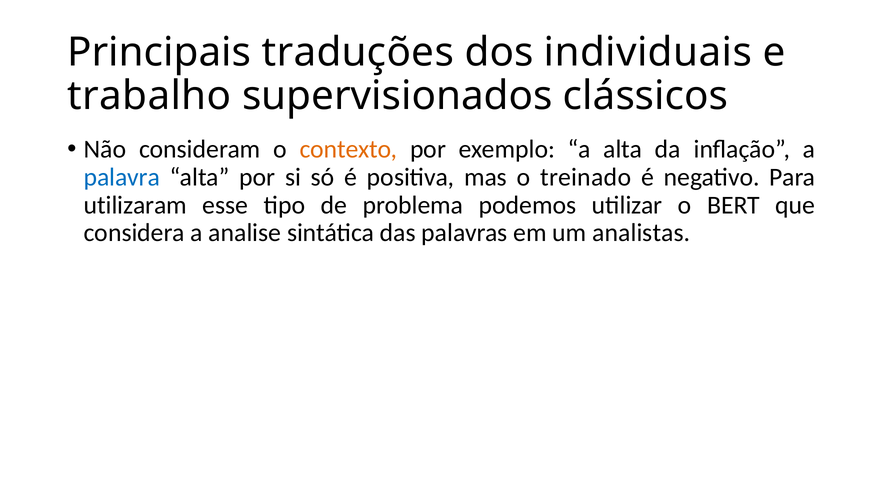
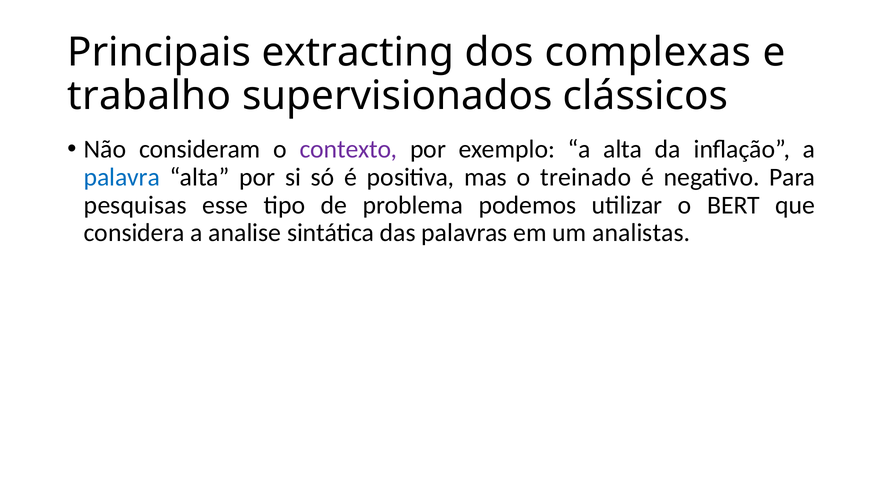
traduções: traduções -> extracting (358, 52)
individuais: individuais -> complexas (648, 52)
contexto colour: orange -> purple (349, 149)
utilizaram: utilizaram -> pesquisas (135, 205)
